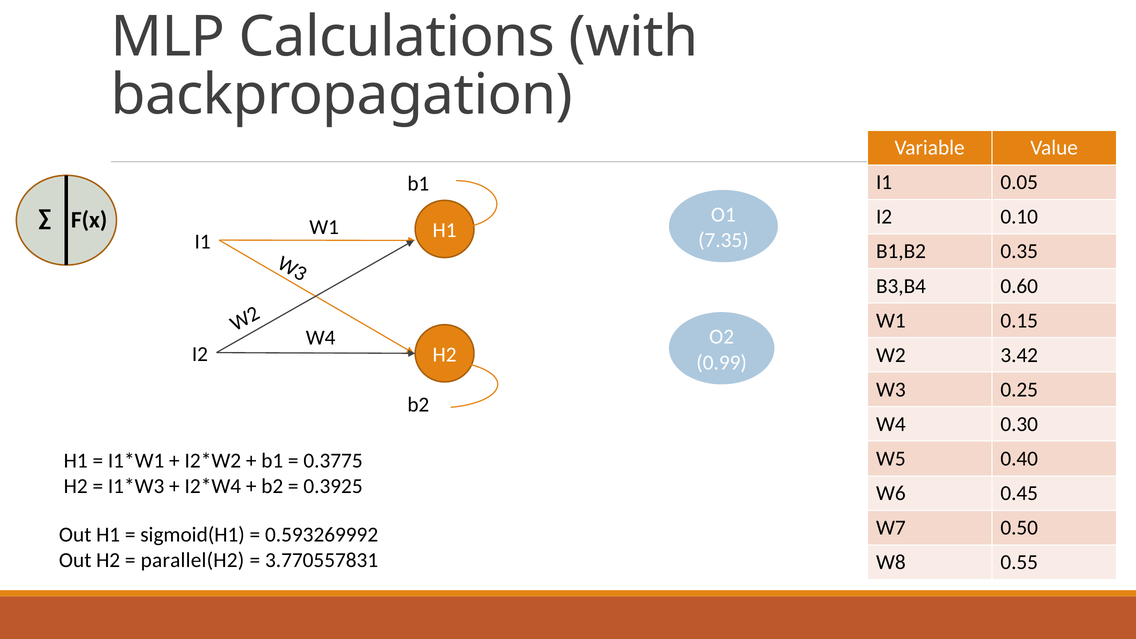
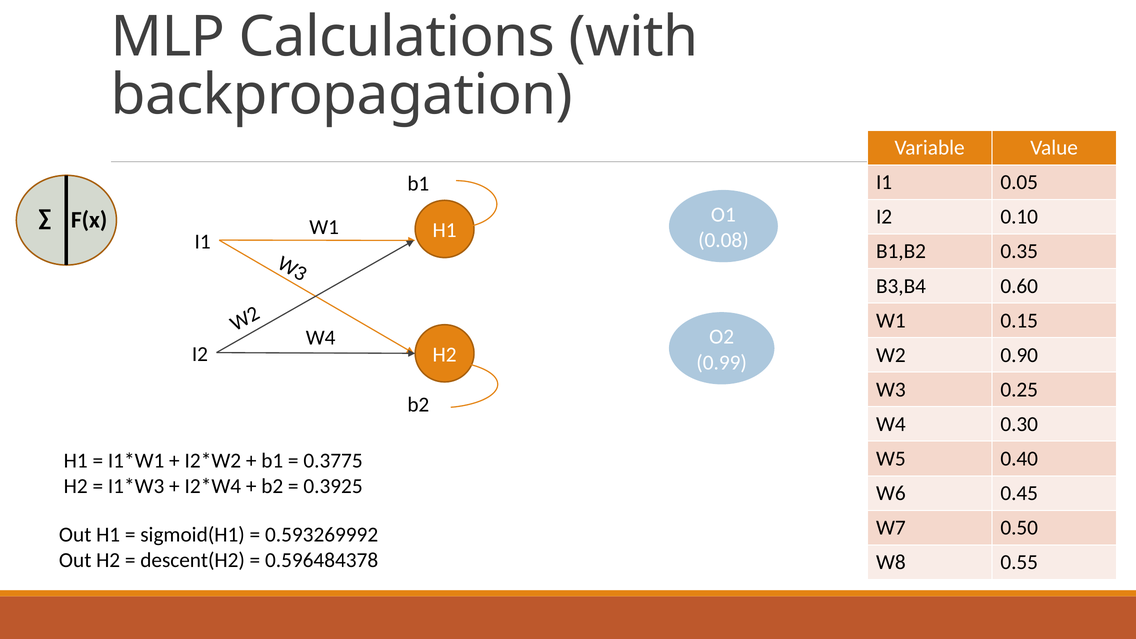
7.35: 7.35 -> 0.08 (723, 240)
3.42: 3.42 -> 0.90 (1019, 355)
parallel(H2: parallel(H2 -> descent(H2 (193, 560)
3.770557831: 3.770557831 -> 0.596484378 (322, 560)
